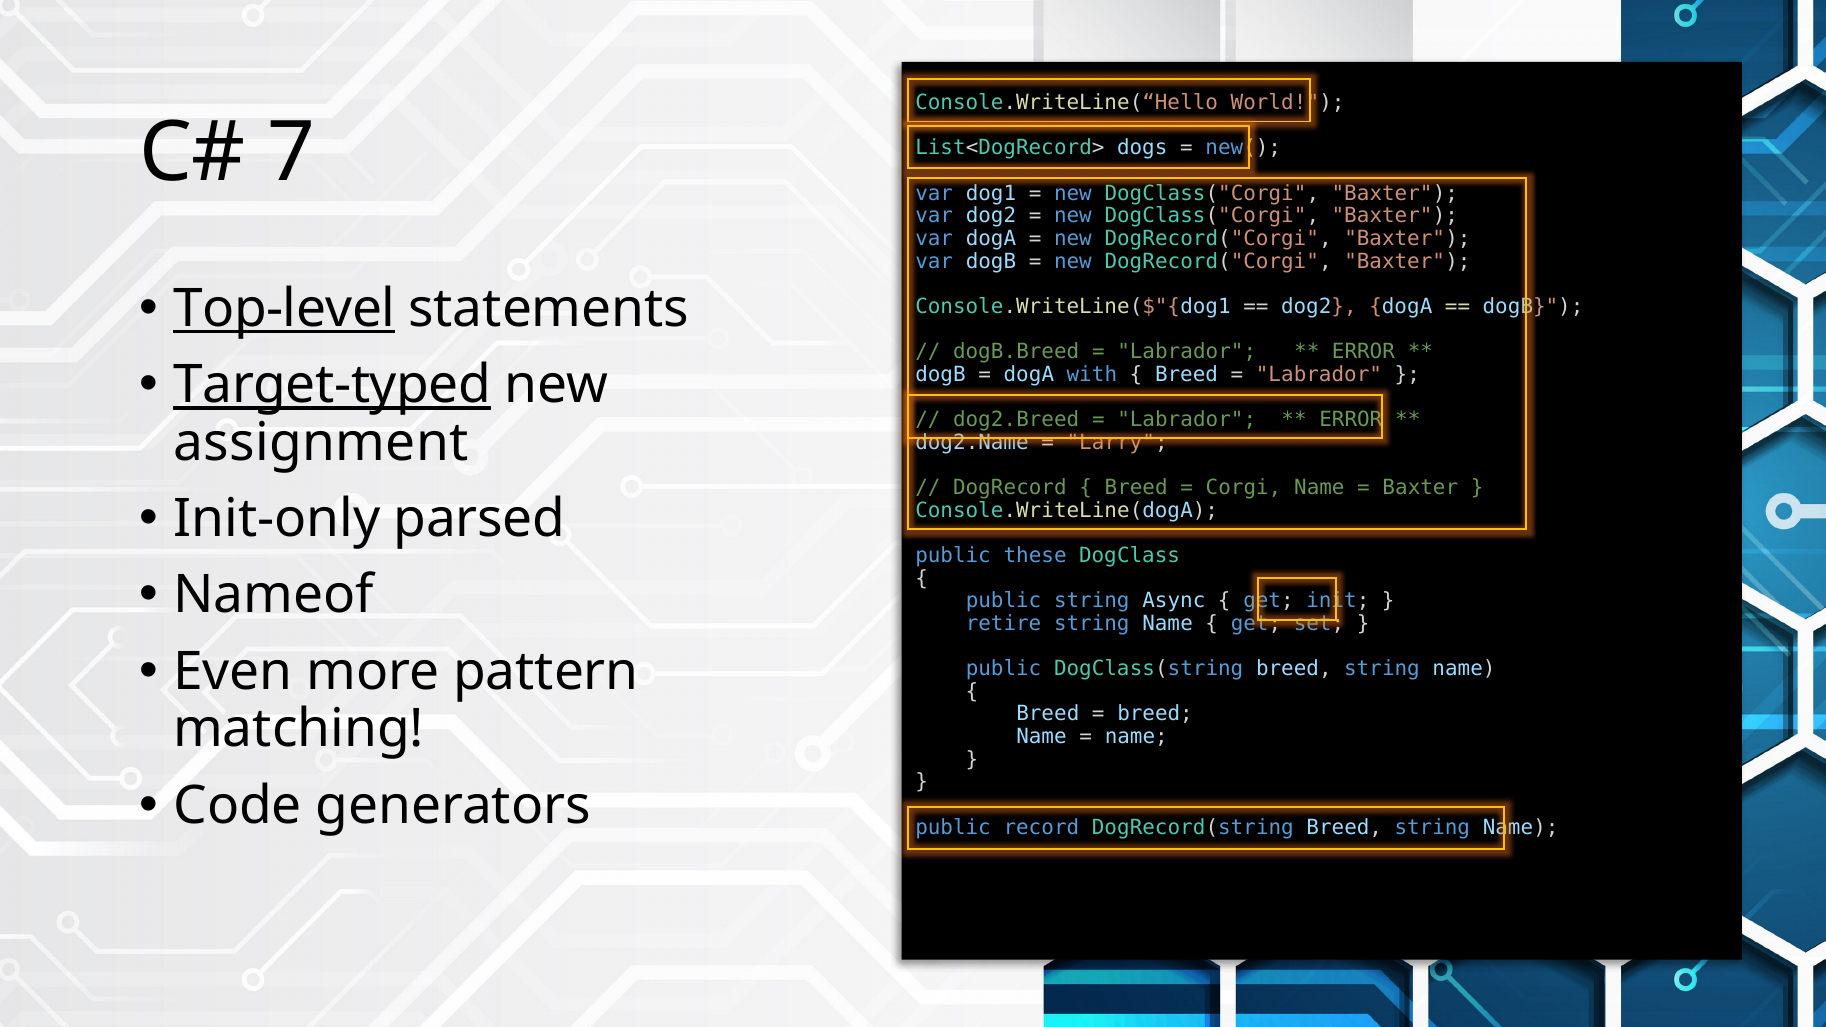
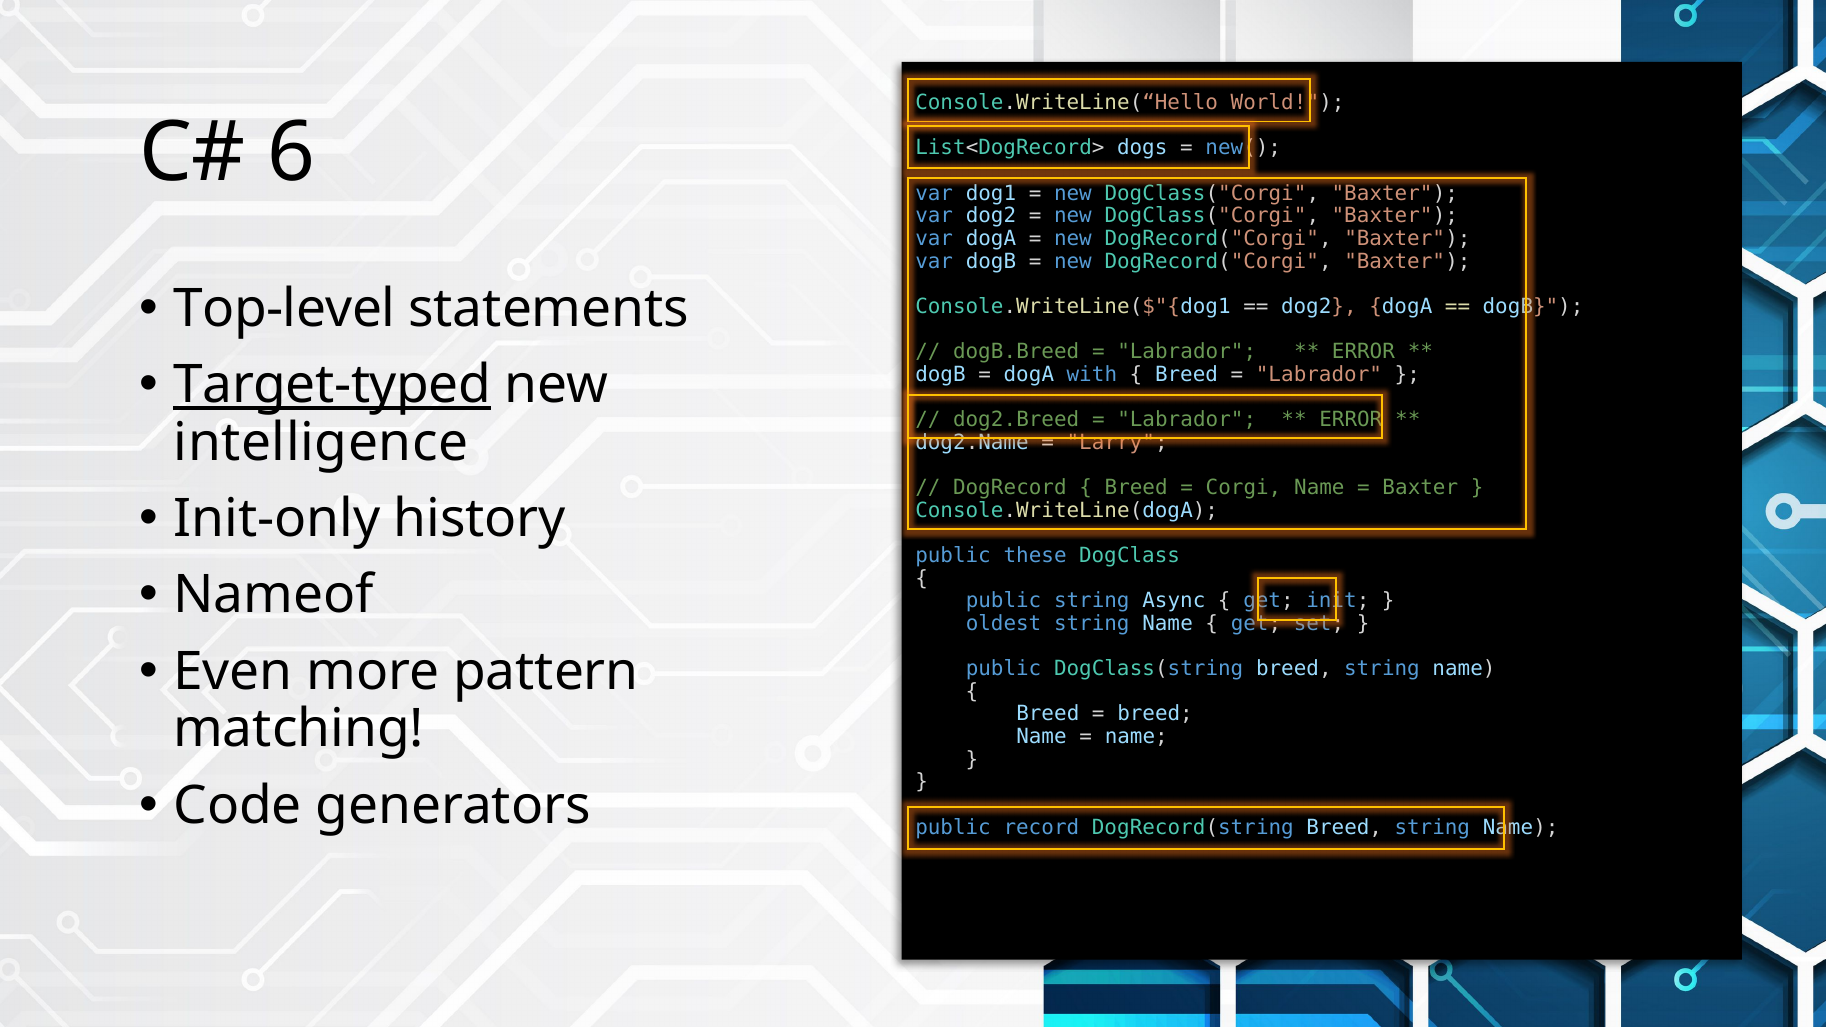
7: 7 -> 6 (292, 153)
Top-level underline: present -> none (284, 309)
assignment: assignment -> intelligence (321, 442)
parsed: parsed -> history (480, 519)
retire: retire -> oldest (1004, 624)
